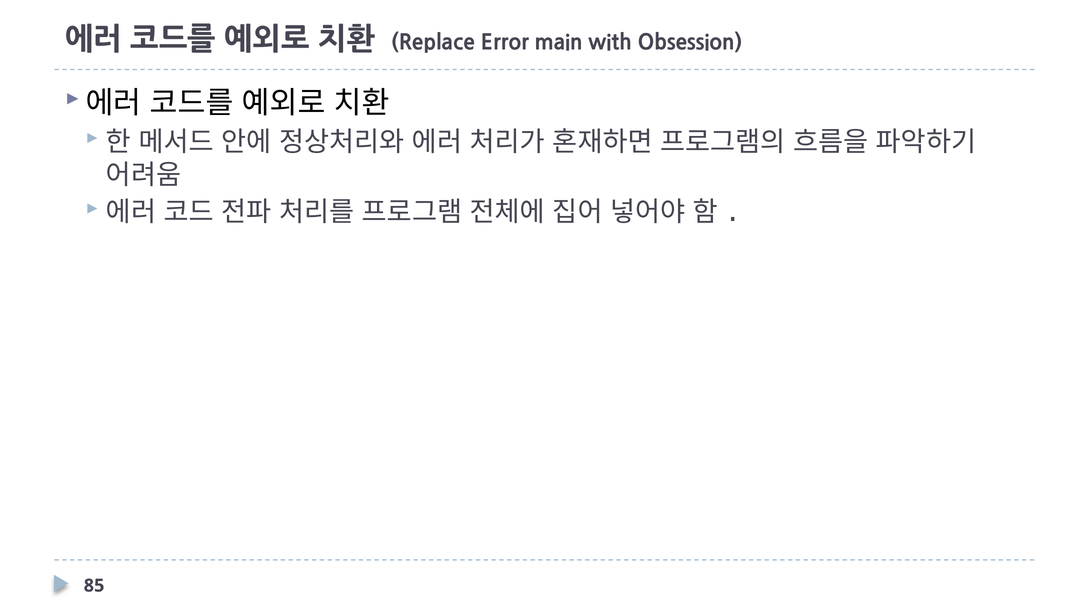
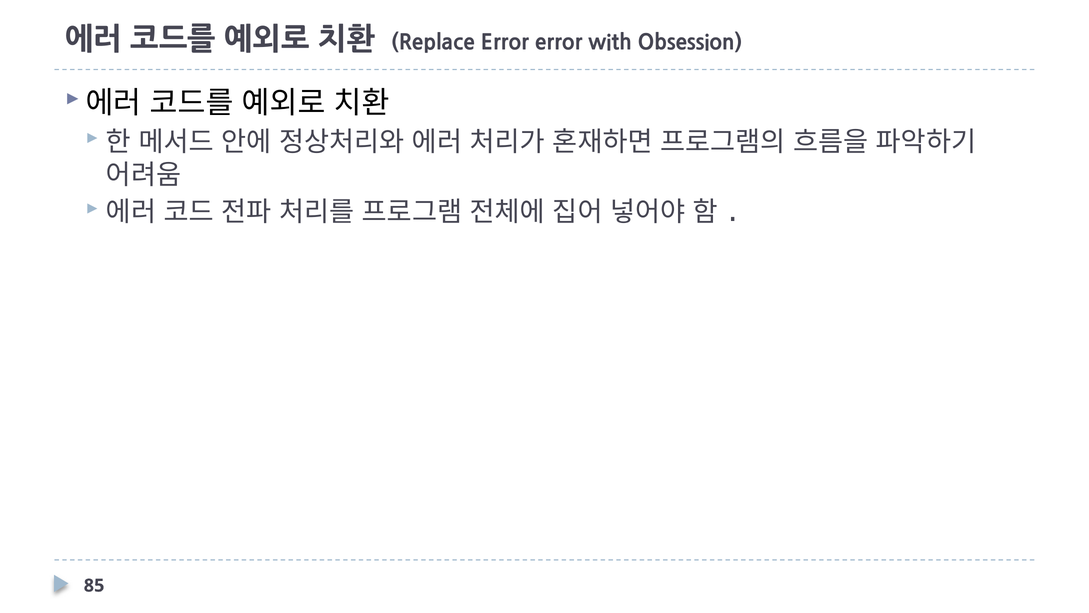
Error main: main -> error (559, 43)
